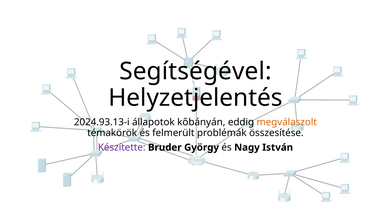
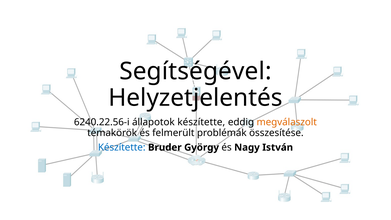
2024.93.13-i: 2024.93.13-i -> 6240.22.56-i (102, 122)
állapotok kőbányán: kőbányán -> készítette (201, 122)
Készítette colour: purple -> blue (122, 147)
